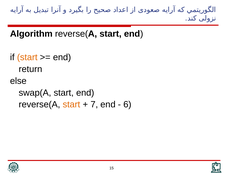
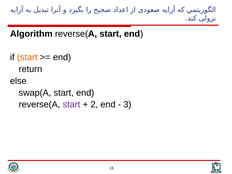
start colour: orange -> purple (71, 105)
7: 7 -> 2 (94, 105)
6: 6 -> 3 (127, 105)
